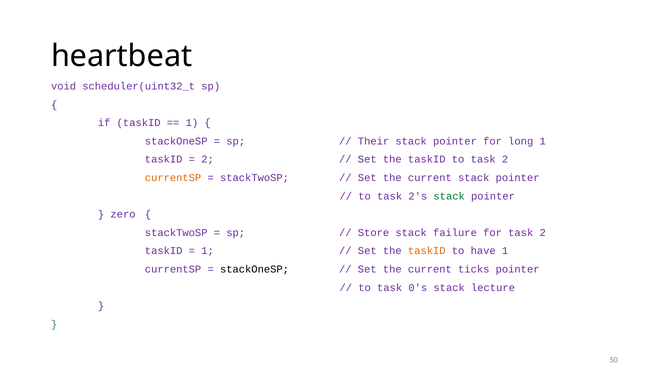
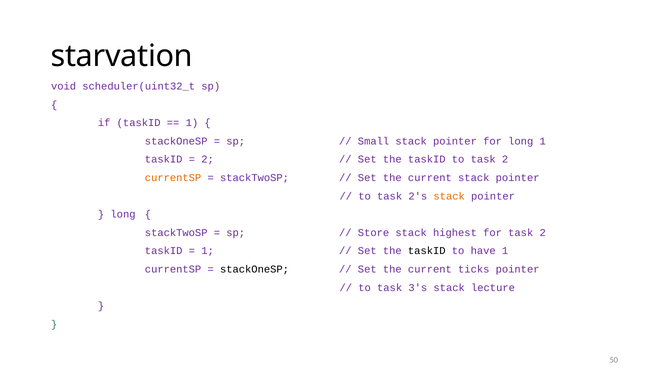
heartbeat: heartbeat -> starvation (122, 56)
Their: Their -> Small (374, 141)
stack colour: green -> orange (449, 196)
zero: zero -> long (123, 214)
failure: failure -> highest (455, 232)
taskID colour: orange -> black (427, 251)
0's: 0's -> 3's (418, 287)
